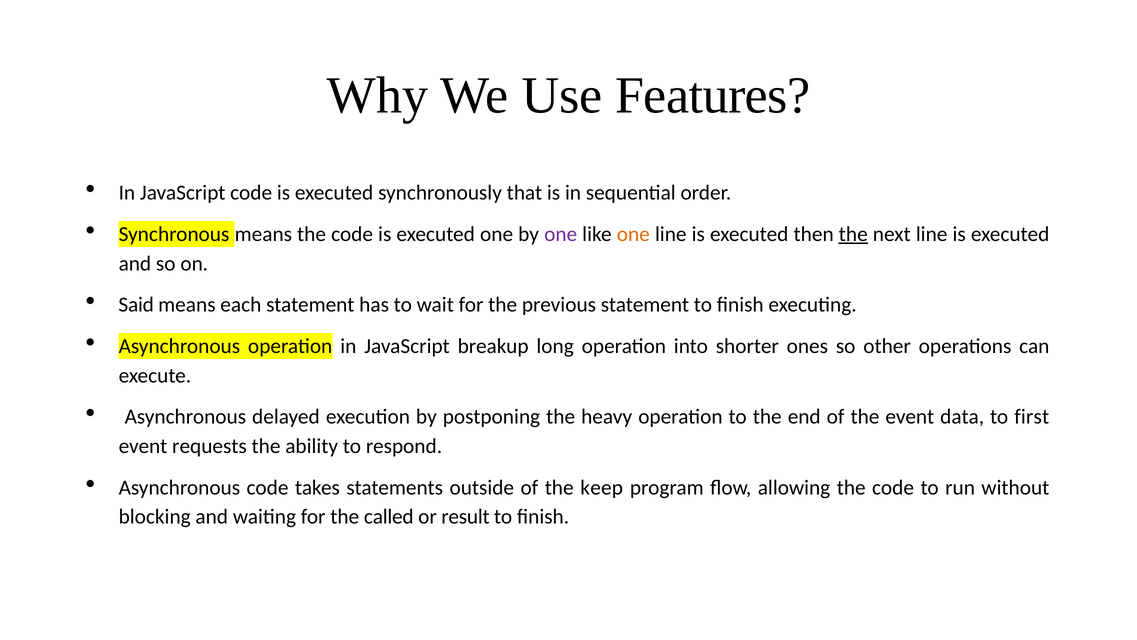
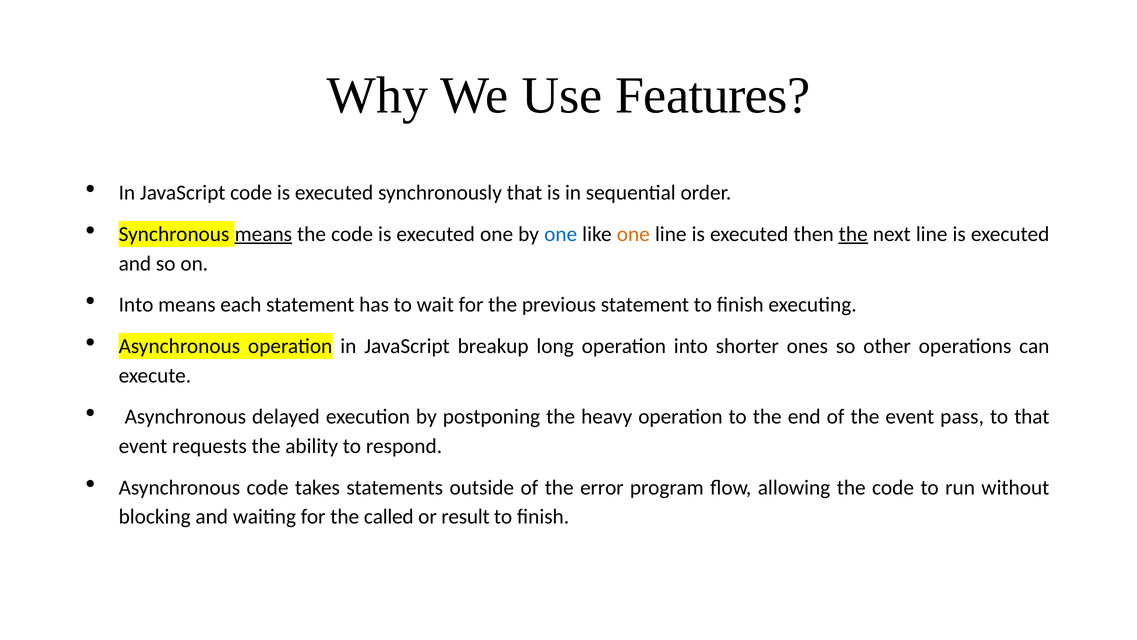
means underline: none -> present (263, 234)
one colour: purple -> blue (561, 234)
Said: Said -> Into (136, 305)
data: data -> pass (962, 416)
to first: first -> that (1032, 416)
keep: keep -> error (602, 487)
